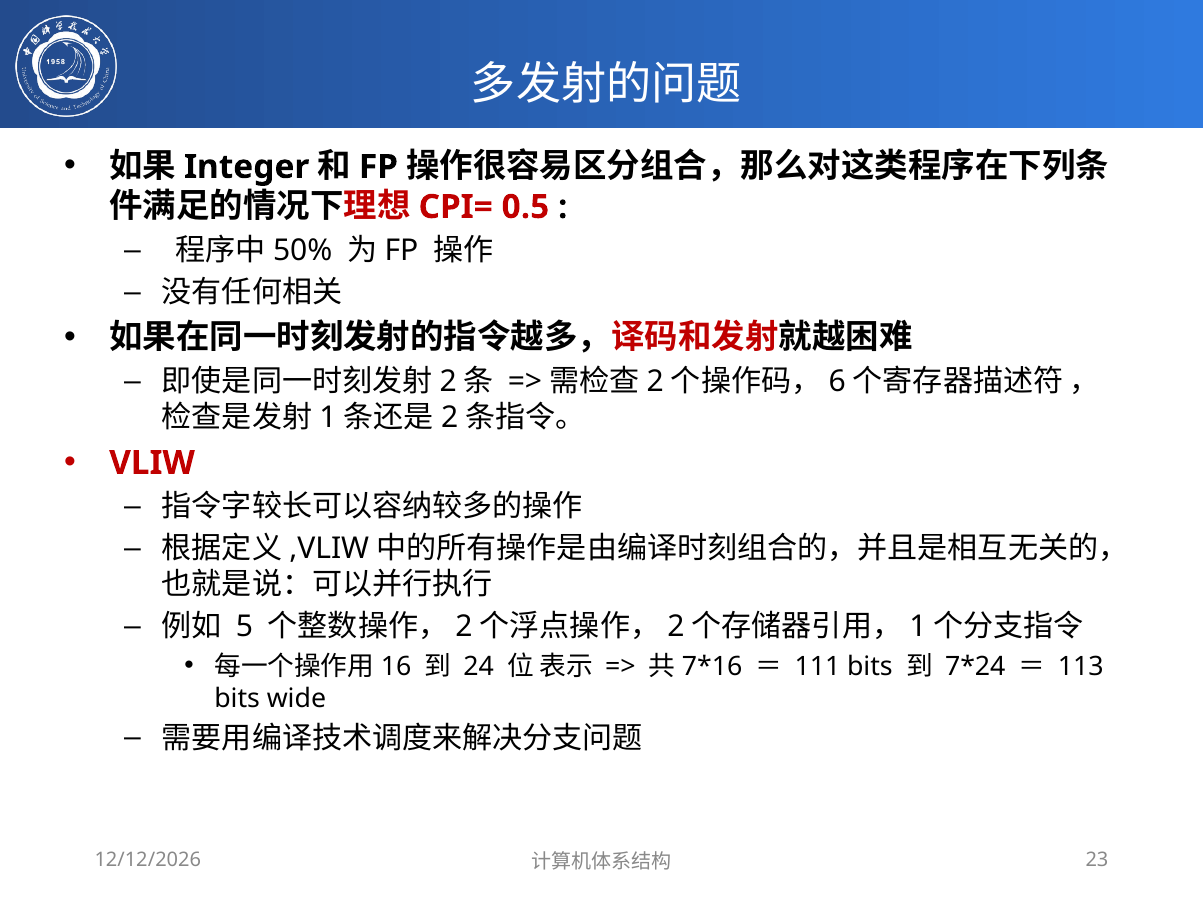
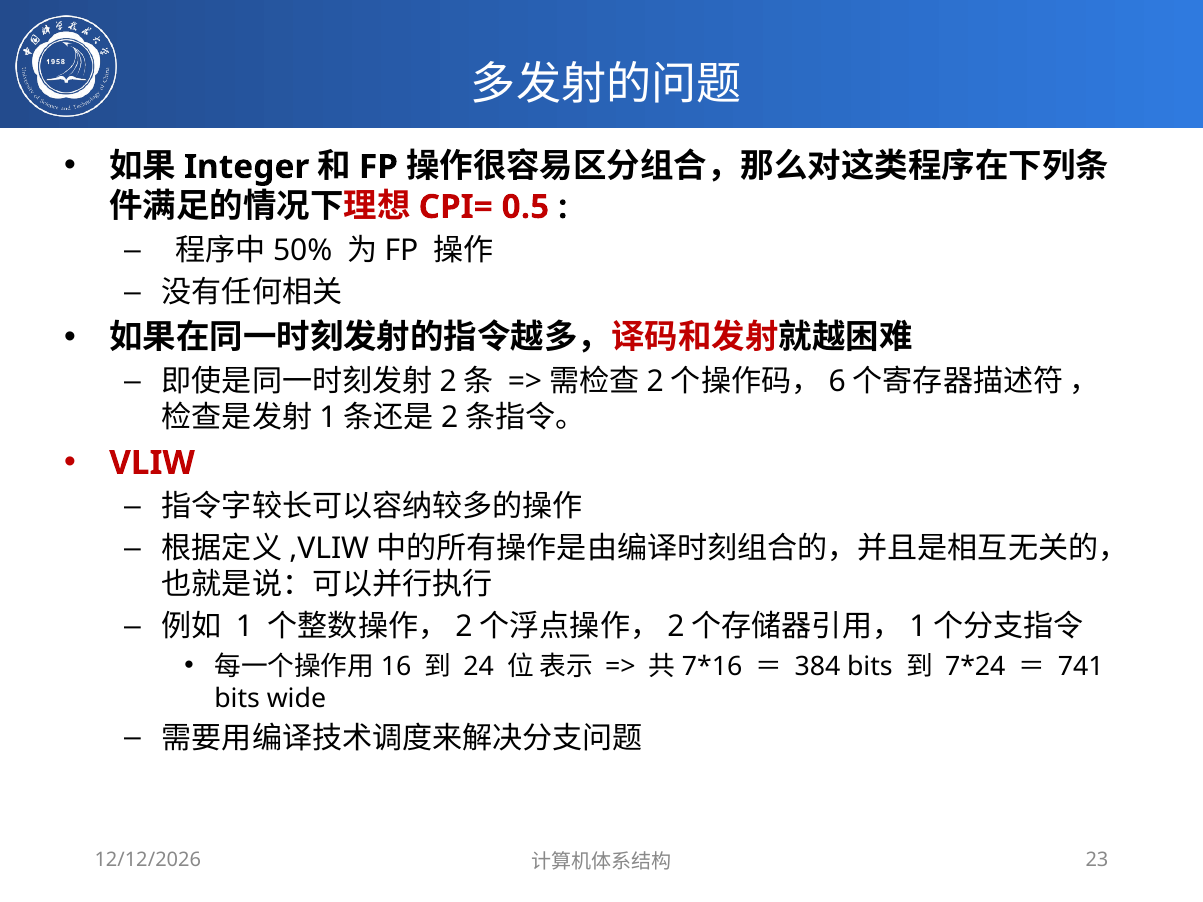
5: 5 -> 1 (244, 627)
111: 111 -> 384 (817, 666)
113: 113 -> 741 (1081, 666)
